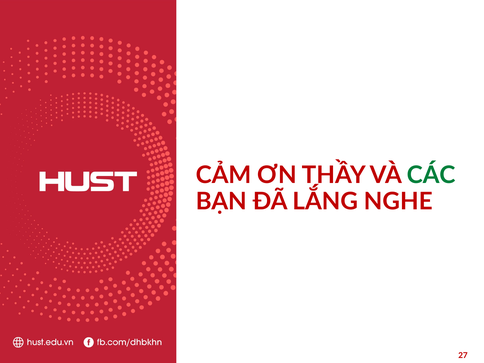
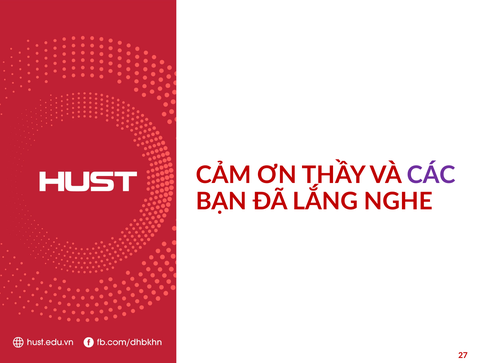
CÁC colour: green -> purple (431, 175)
